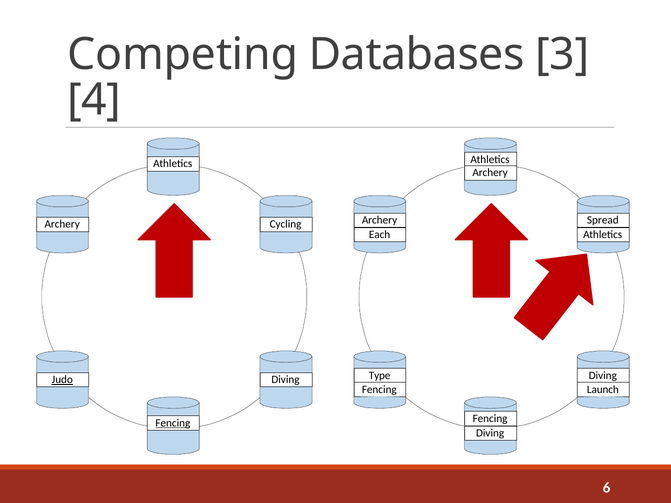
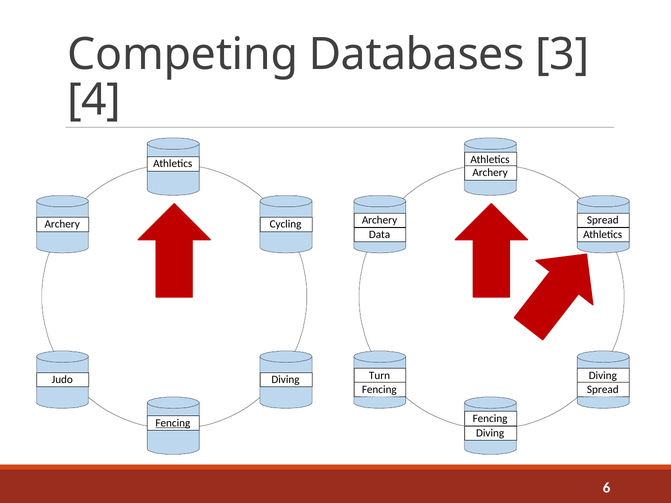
Each: Each -> Data (380, 235)
Type: Type -> Turn (380, 376)
Judo underline: present -> none (62, 380)
Launch: Launch -> Spread (603, 390)
